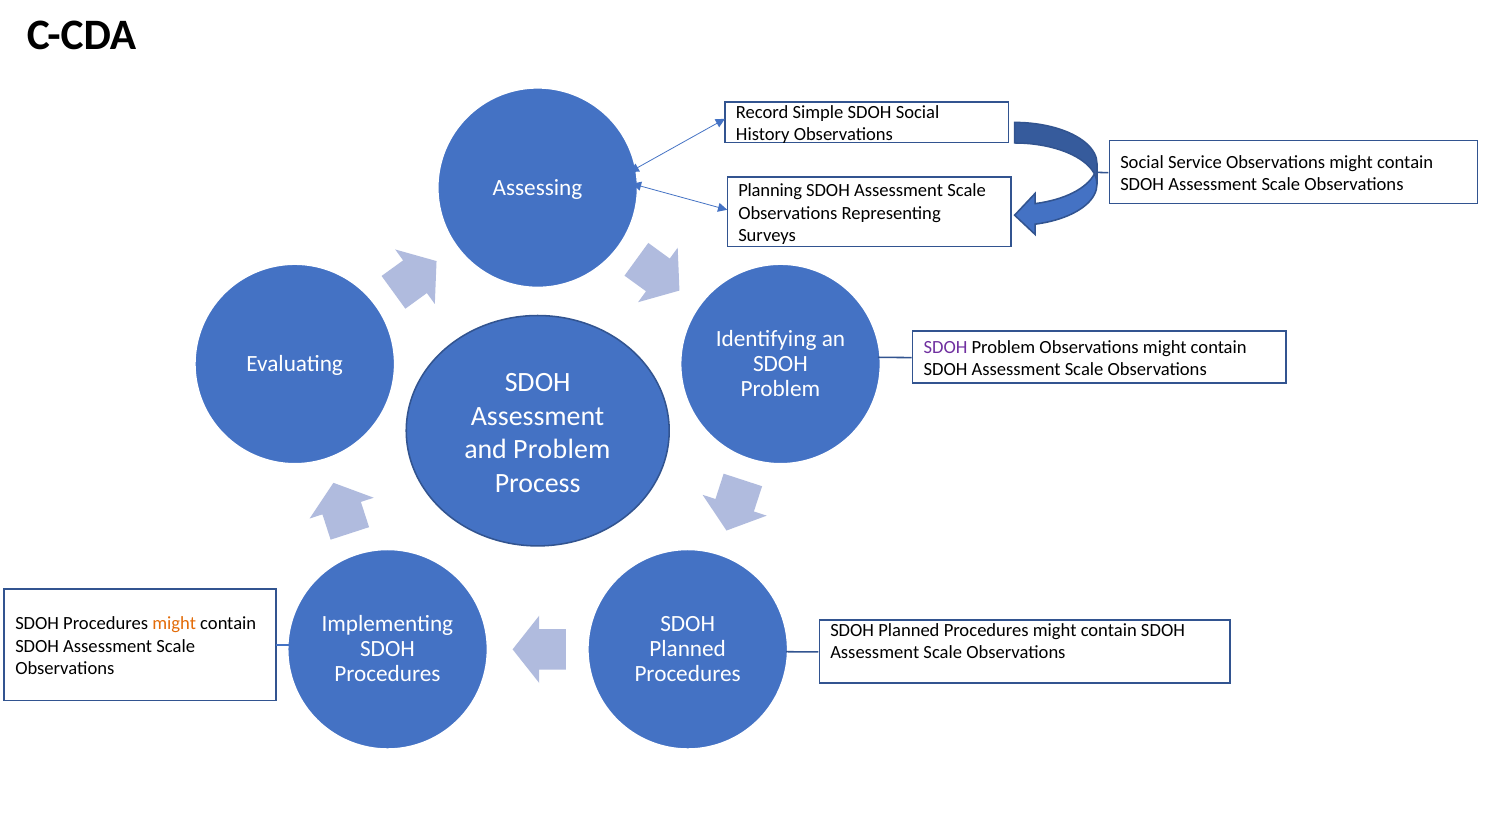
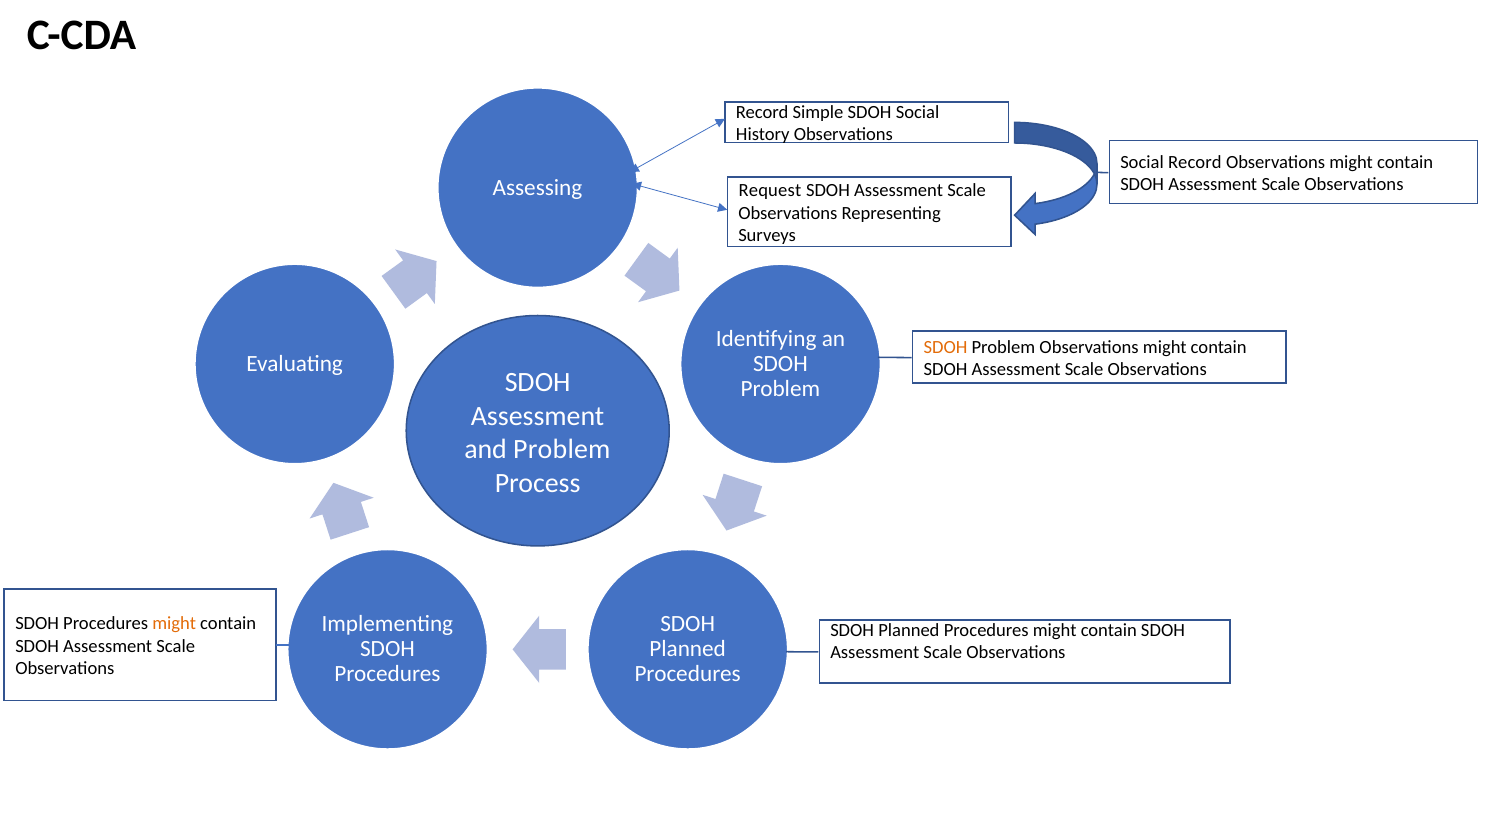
Social Service: Service -> Record (1195, 162)
Planning: Planning -> Request (770, 191)
SDOH colour: purple -> orange (946, 347)
